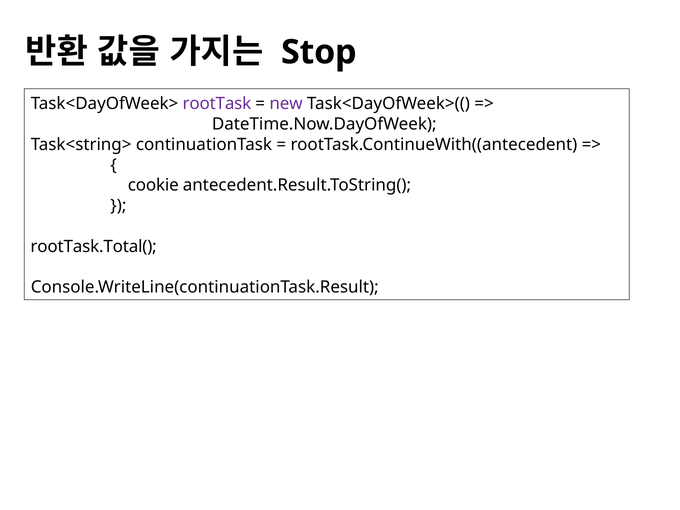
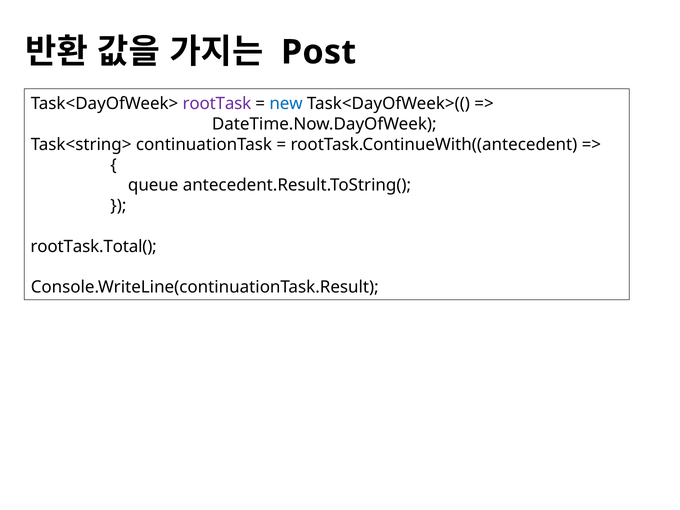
Stop: Stop -> Post (319, 52)
new colour: purple -> blue (286, 104)
cookie: cookie -> queue (153, 185)
